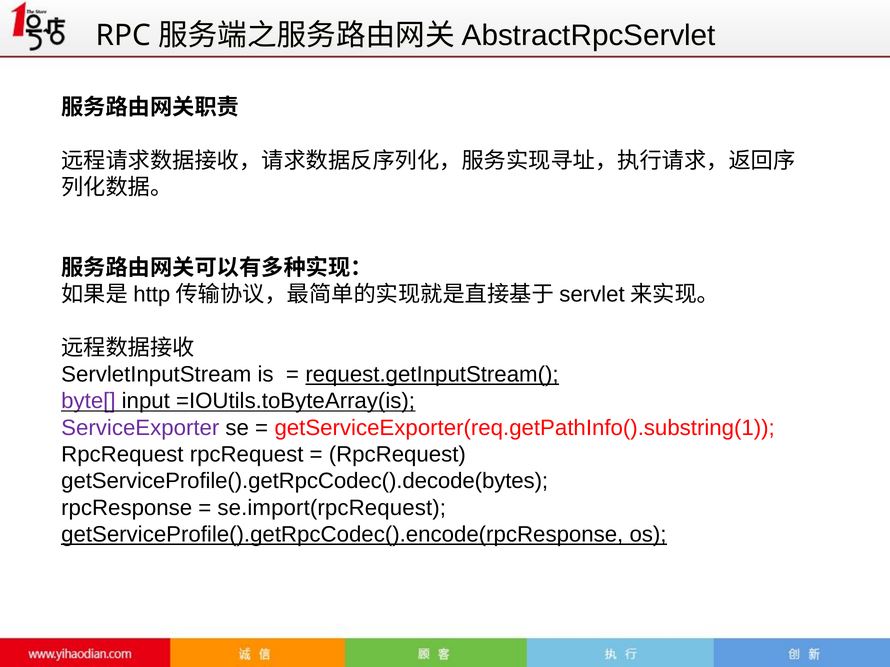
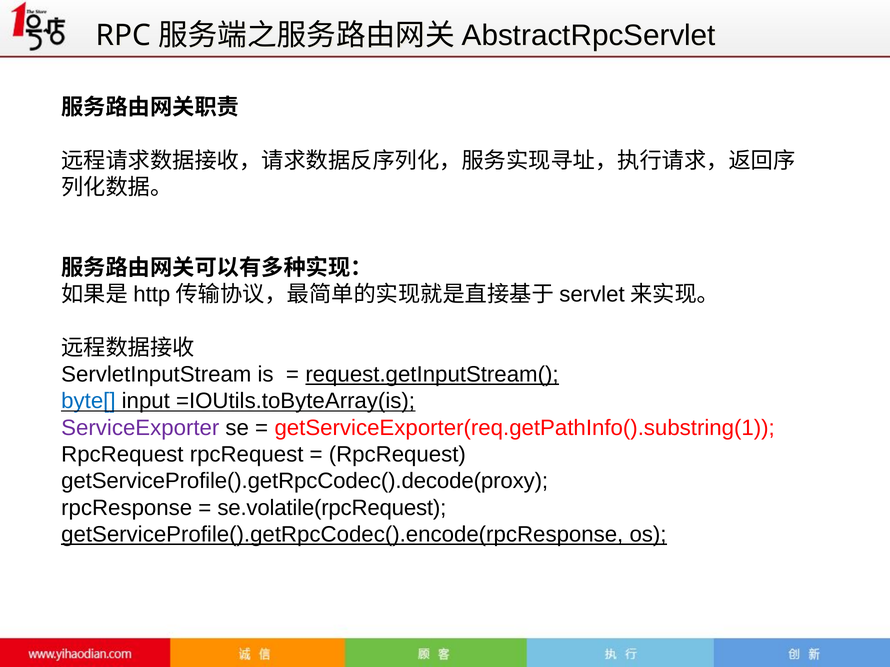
byte[ colour: purple -> blue (88, 401)
getServiceProfile().getRpcCodec().decode(bytes: getServiceProfile().getRpcCodec().decode(bytes -> getServiceProfile().getRpcCodec().decode(proxy (305, 481)
se.import(rpcRequest: se.import(rpcRequest -> se.volatile(rpcRequest (332, 508)
